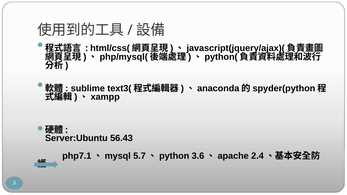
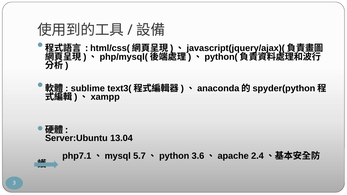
56.43: 56.43 -> 13.04 (121, 138)
